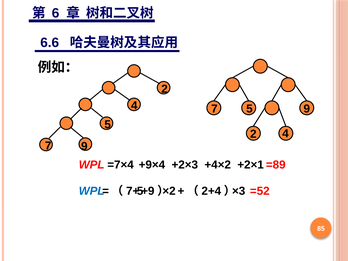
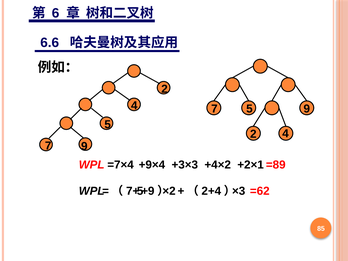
+2×3: +2×3 -> +3×3 (185, 165)
WPL colour: blue -> black (92, 191)
=52: =52 -> =62 (260, 191)
